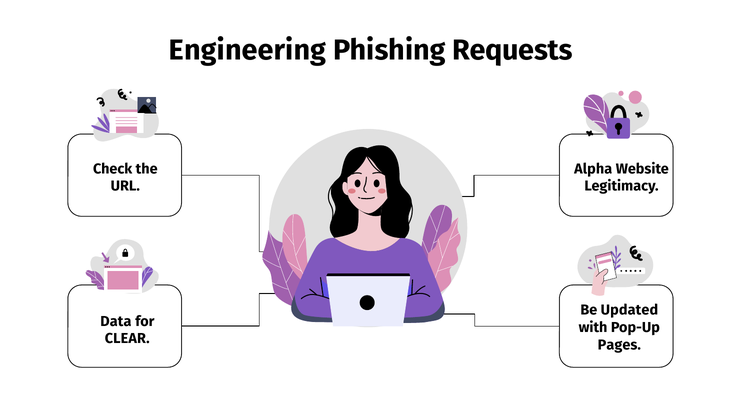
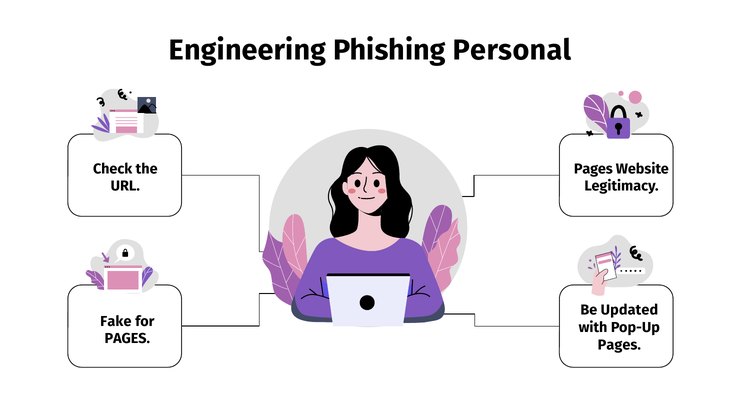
Requests: Requests -> Personal (512, 50)
Alpha: Alpha -> Pages (593, 169)
Data: Data -> Fake (116, 321)
CLEAR: CLEAR -> PAGES (127, 338)
